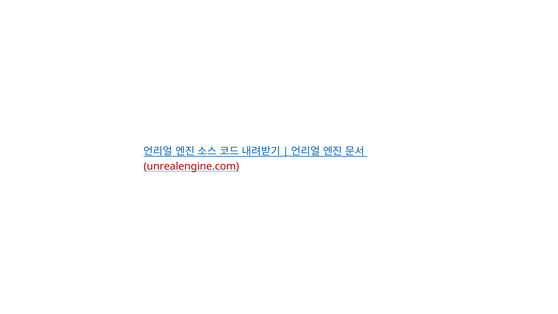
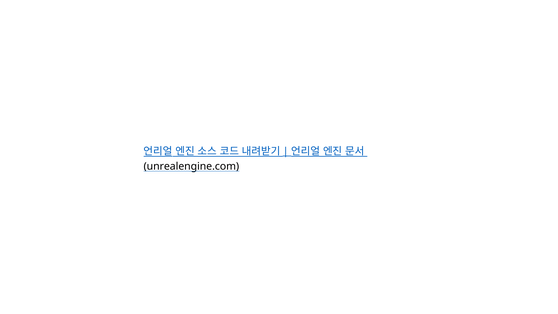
unrealengine.com colour: red -> black (191, 166)
